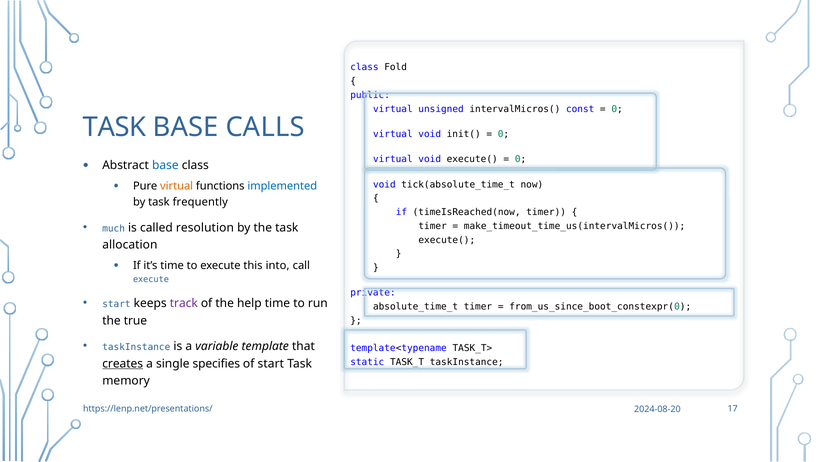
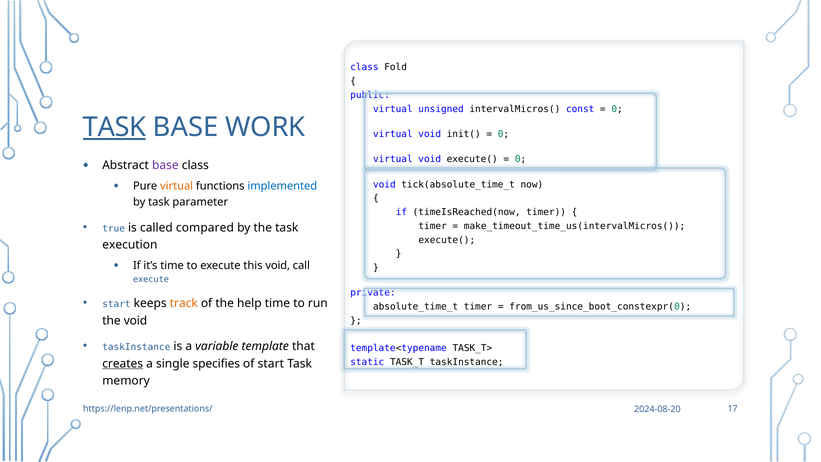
TASK underline: none -> present (115, 127)
CALLS: CALLS -> WORK (265, 127)
base colour: blue -> purple (165, 165)
frequently: frequently -> parameter (200, 202)
much: much -> true (114, 228)
resolution: resolution -> compared (205, 228)
allocation: allocation -> execution (130, 245)
this into: into -> void (278, 266)
track colour: purple -> orange (184, 303)
the true: true -> void (135, 320)
